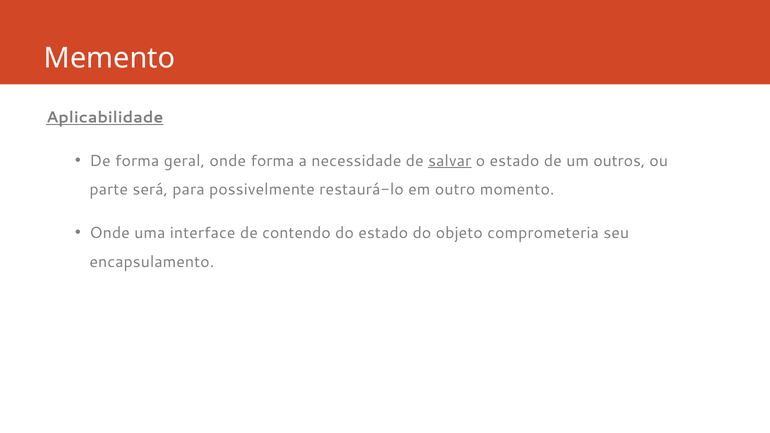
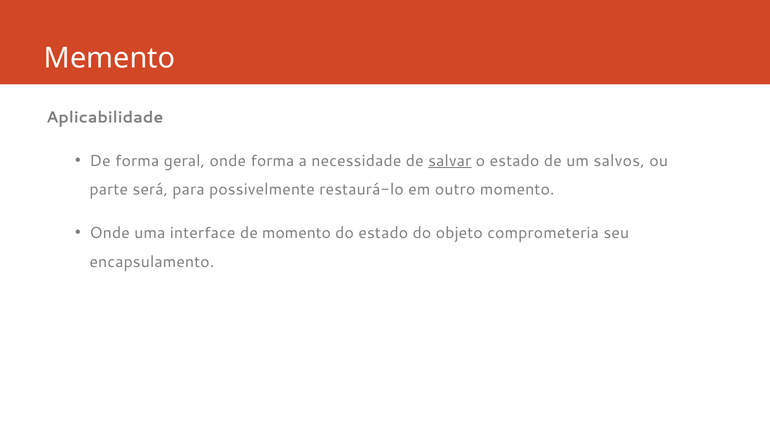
Aplicabilidade underline: present -> none (105, 117)
outros: outros -> salvos (619, 161)
de contendo: contendo -> momento (297, 233)
